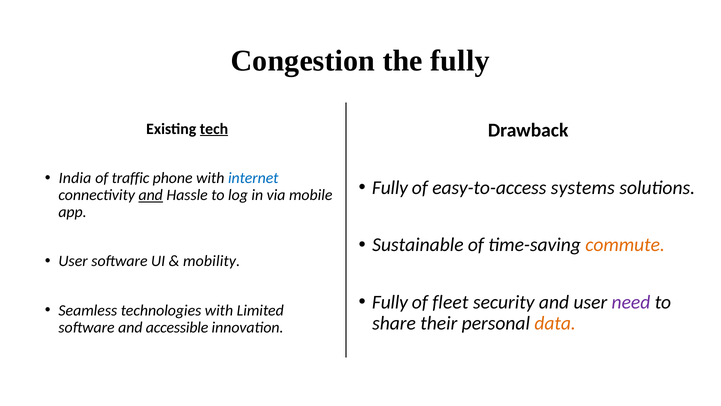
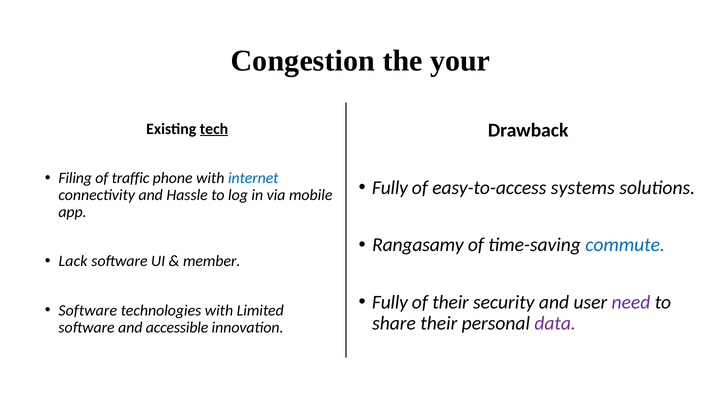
the fully: fully -> your (460, 61)
India: India -> Filing (75, 178)
and underline: present -> none (151, 195)
Sustainable: Sustainable -> Rangasamy (418, 245)
commute colour: orange -> blue (625, 245)
User: User -> Lack (73, 261)
mobility: mobility -> member (212, 261)
of fleet: fleet -> their (451, 302)
Seamless: Seamless -> Software (88, 310)
data colour: orange -> purple (555, 323)
